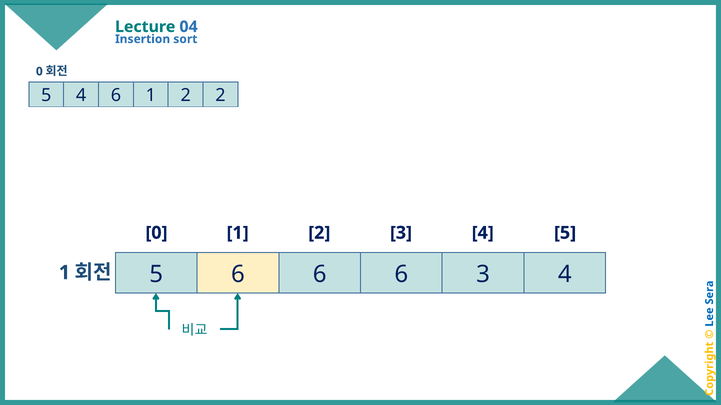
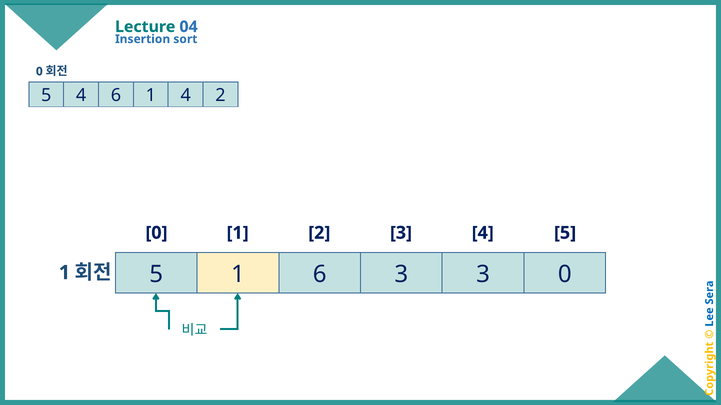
6 1 2: 2 -> 4 (186, 96)
5 6: 6 -> 1 (238, 275)
6: 6 -> 3 (401, 275)
4: 4 -> 0 (565, 275)
